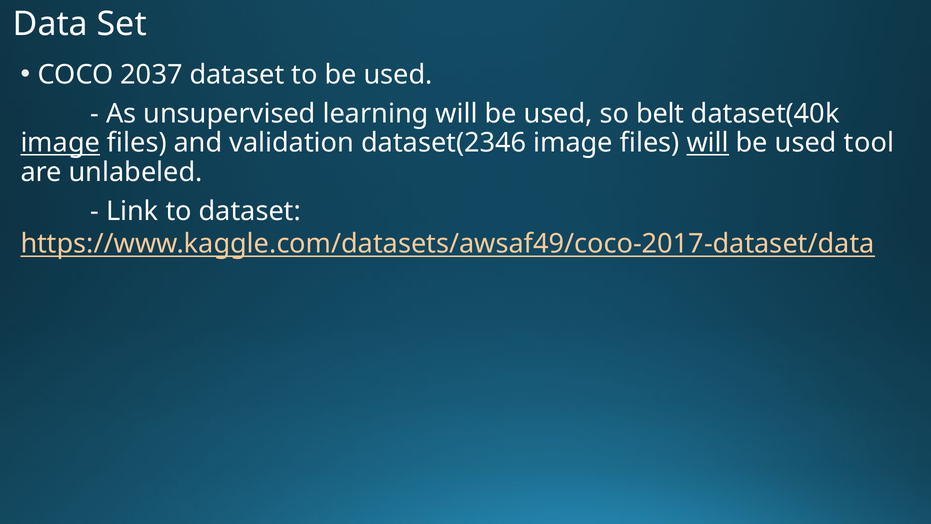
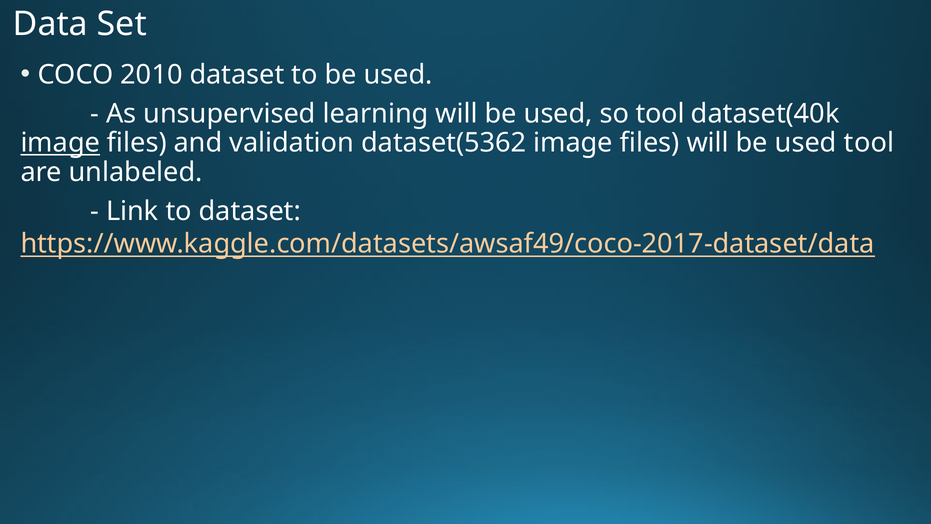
2037: 2037 -> 2010 (152, 74)
so belt: belt -> tool (660, 114)
dataset(2346: dataset(2346 -> dataset(5362 (444, 143)
will underline: present -> none (708, 143)
